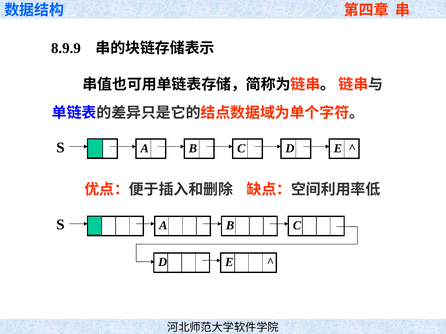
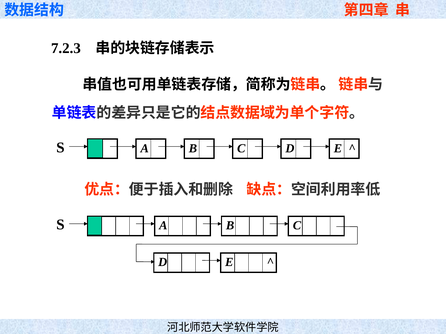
8.9.9: 8.9.9 -> 7.2.3 (66, 48)
